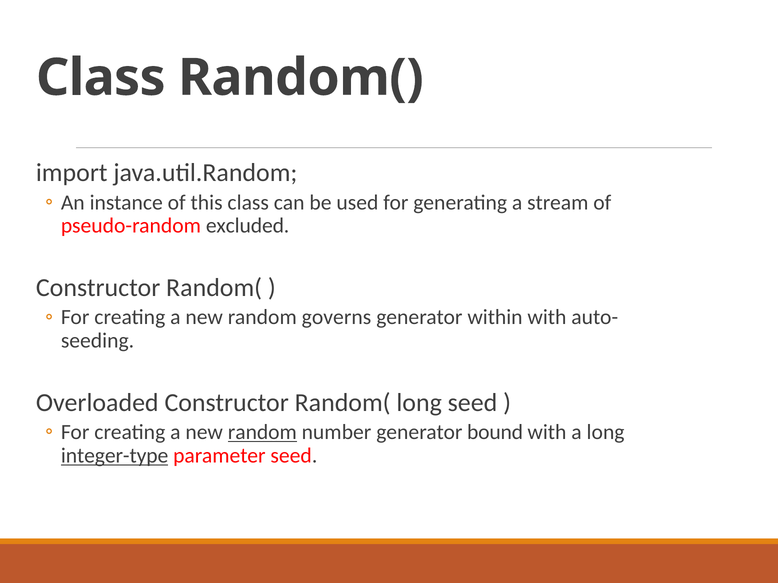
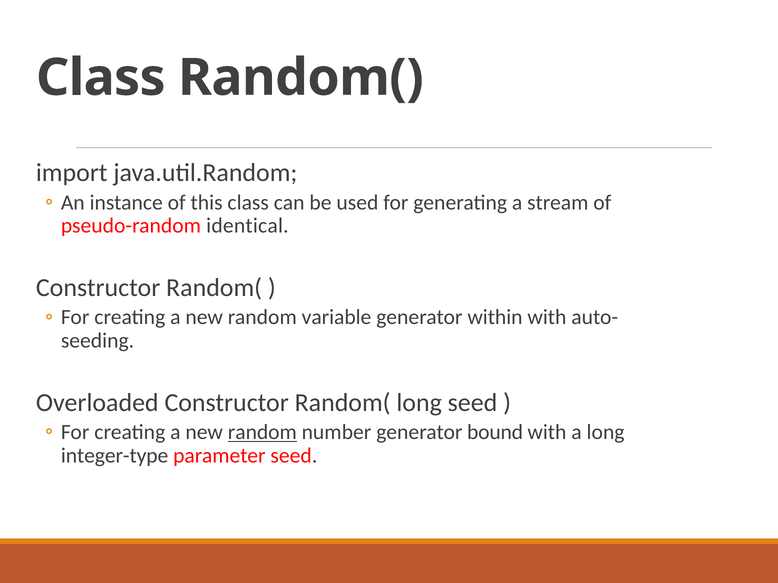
excluded: excluded -> identical (247, 226)
governs: governs -> variable (337, 318)
integer-type underline: present -> none (115, 456)
